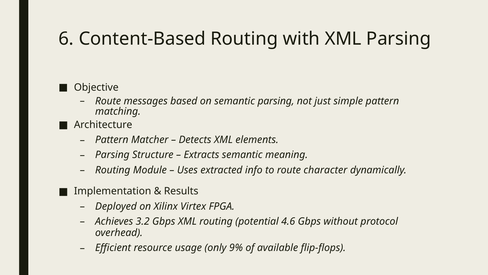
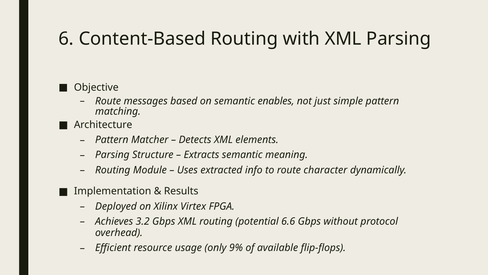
semantic parsing: parsing -> enables (276, 101)
4.6: 4.6 -> 6.6 (288, 221)
